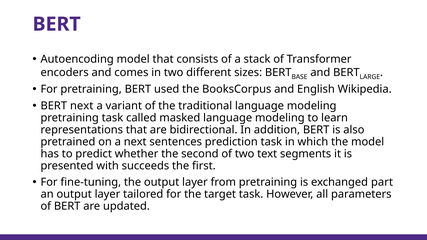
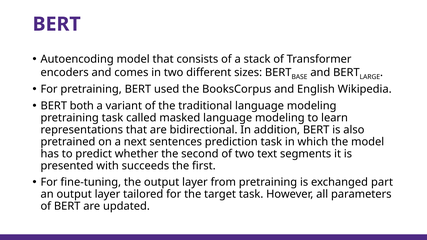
BERT next: next -> both (82, 106)
